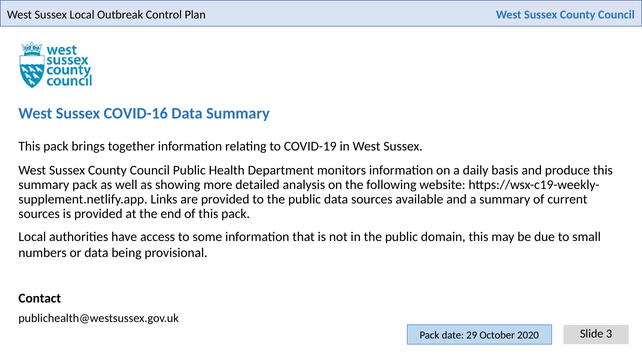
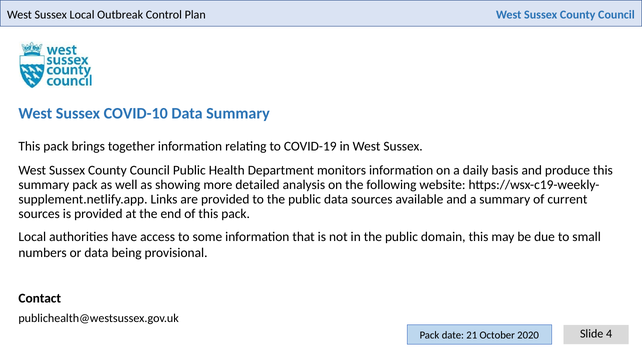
COVID-16: COVID-16 -> COVID-10 (136, 113)
3: 3 -> 4 (609, 334)
29: 29 -> 21 (472, 335)
